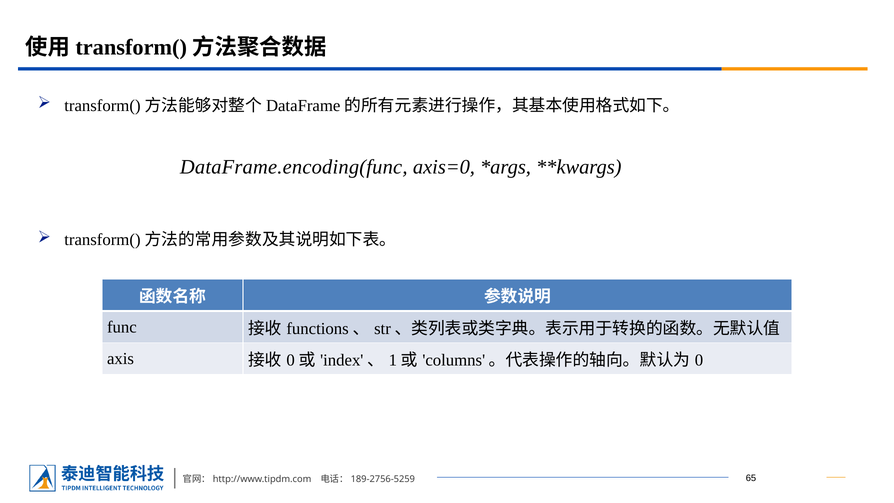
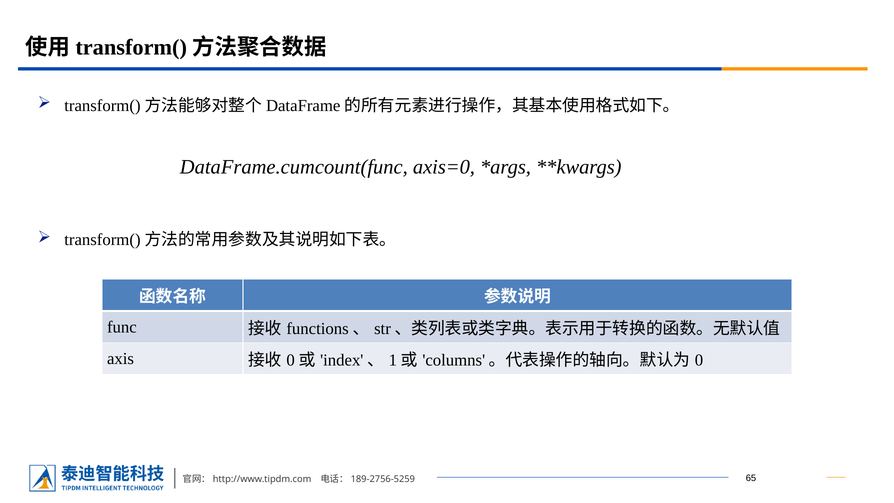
DataFrame.encoding(func: DataFrame.encoding(func -> DataFrame.cumcount(func (294, 167)
